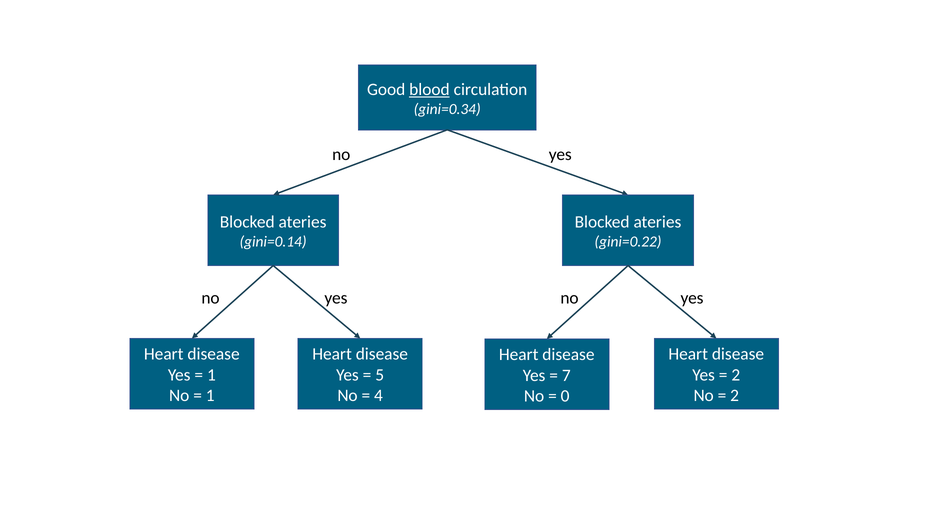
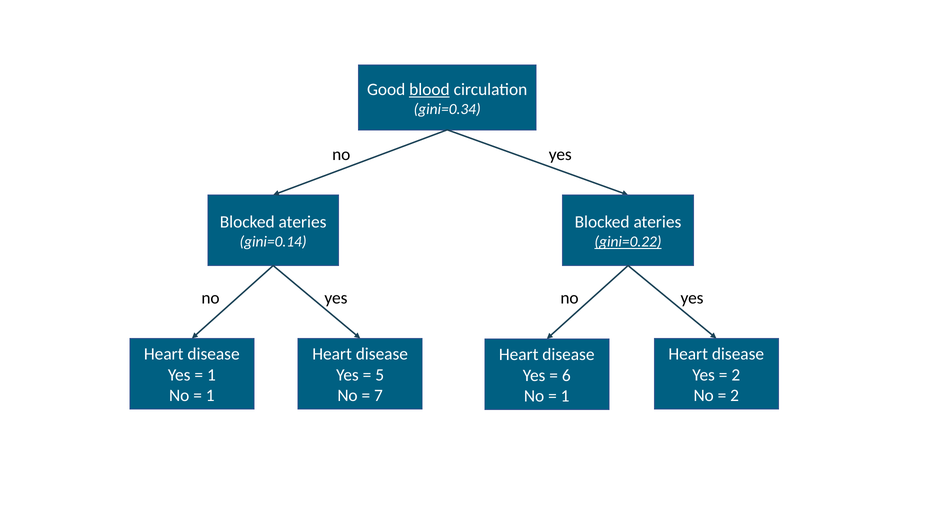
gini=0.22 underline: none -> present (628, 242)
7: 7 -> 6 (566, 375)
4: 4 -> 7 (379, 396)
0: 0 -> 1 (565, 396)
